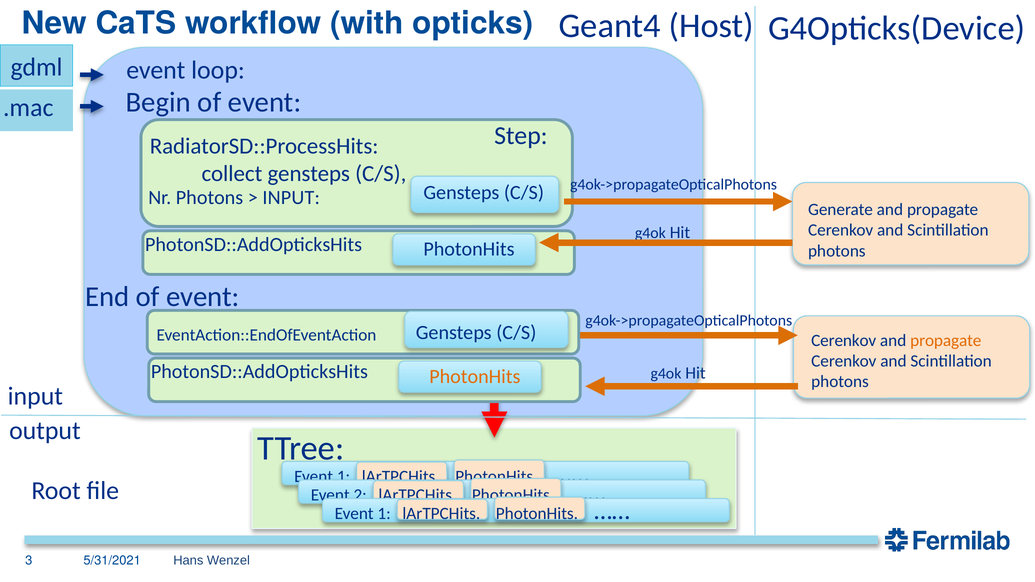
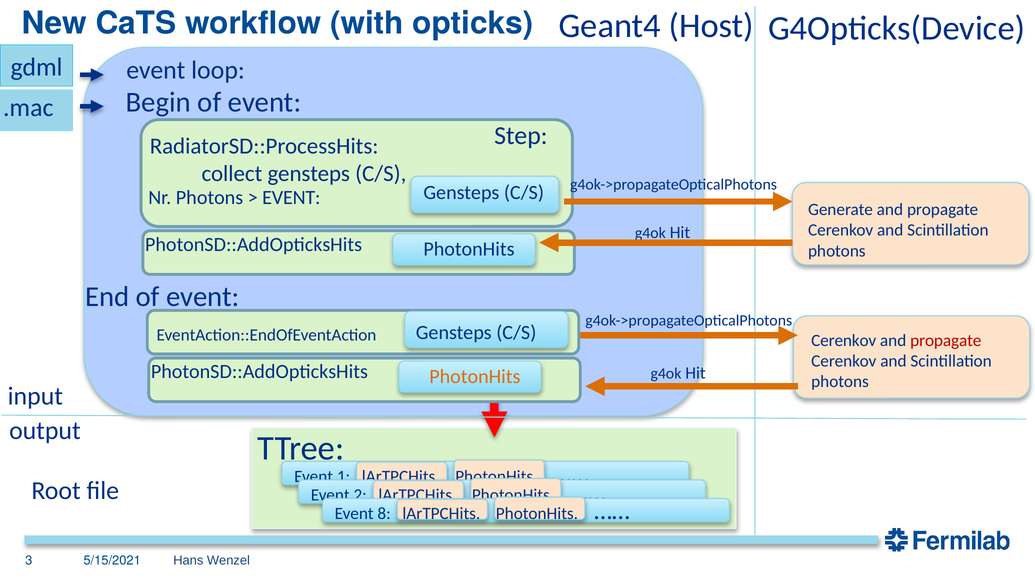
INPUT: INPUT -> EVENT (291, 197)
propagate colour: orange -> red (946, 340)
1: 1 -> 8 (384, 514)
5/31/2021: 5/31/2021 -> 5/15/2021 (112, 561)
